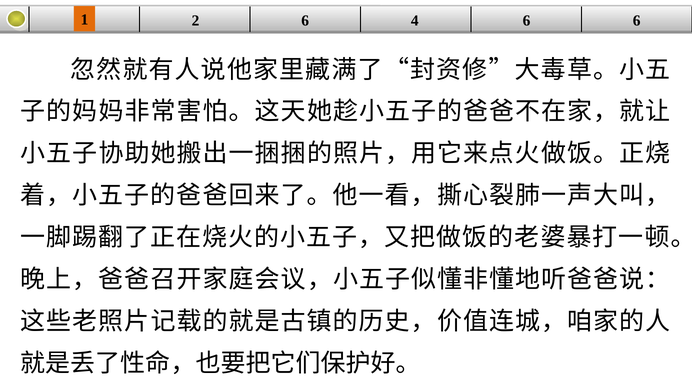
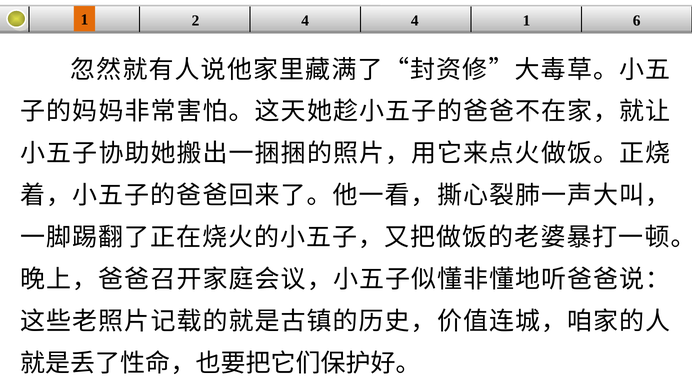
2 6: 6 -> 4 (305, 21)
4 6: 6 -> 1 (527, 21)
